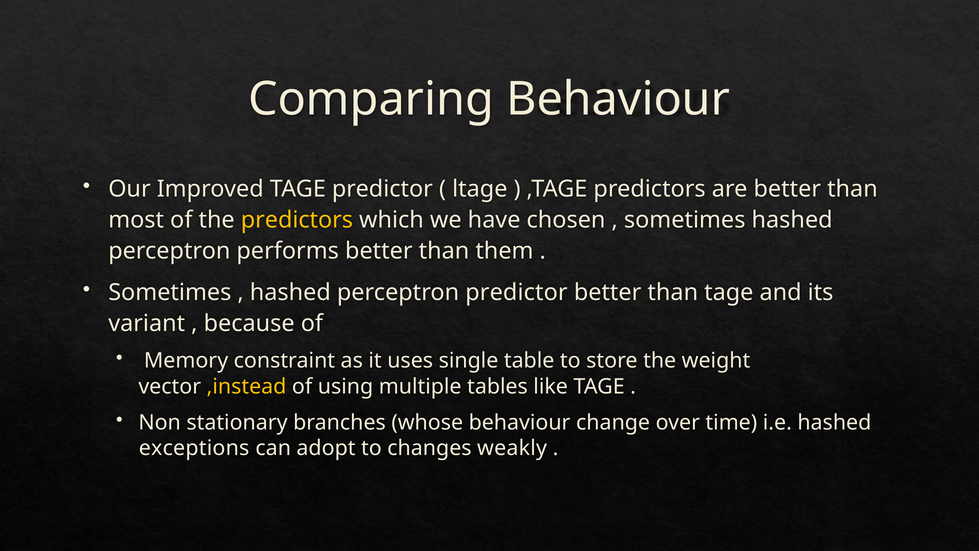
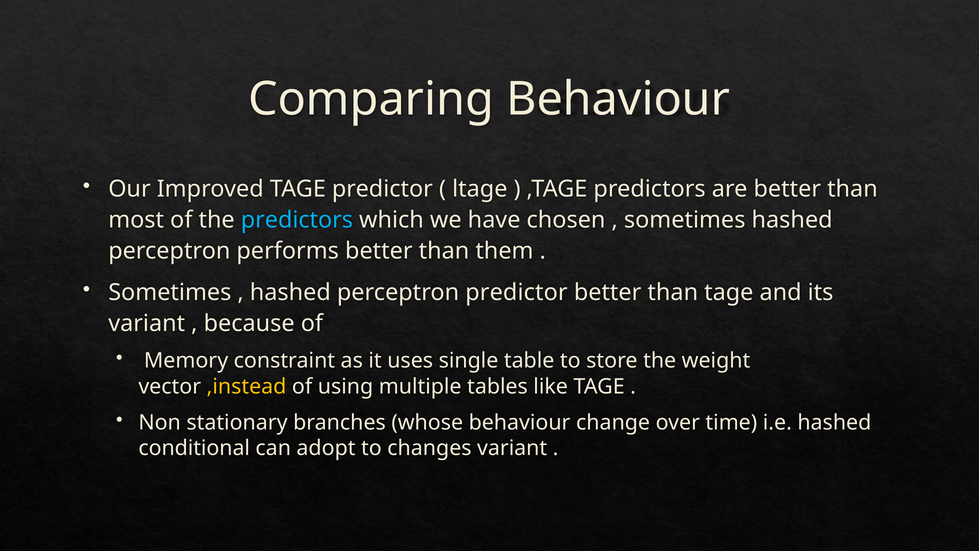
predictors colour: yellow -> light blue (297, 220)
exceptions: exceptions -> conditional (194, 448)
changes weakly: weakly -> variant (512, 448)
